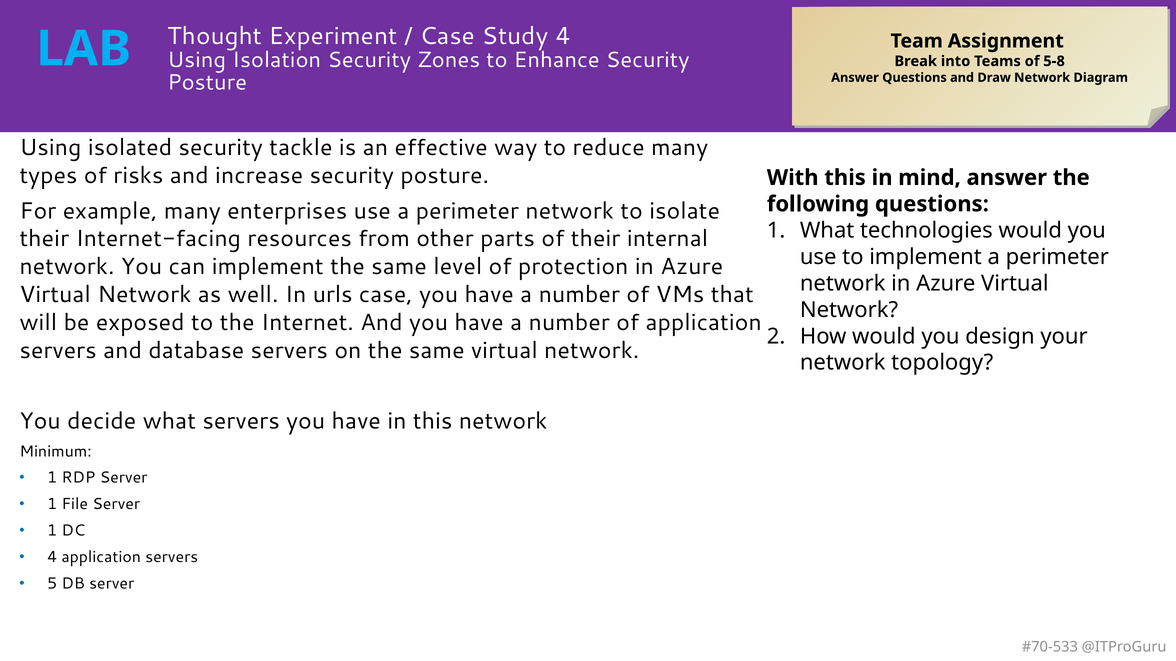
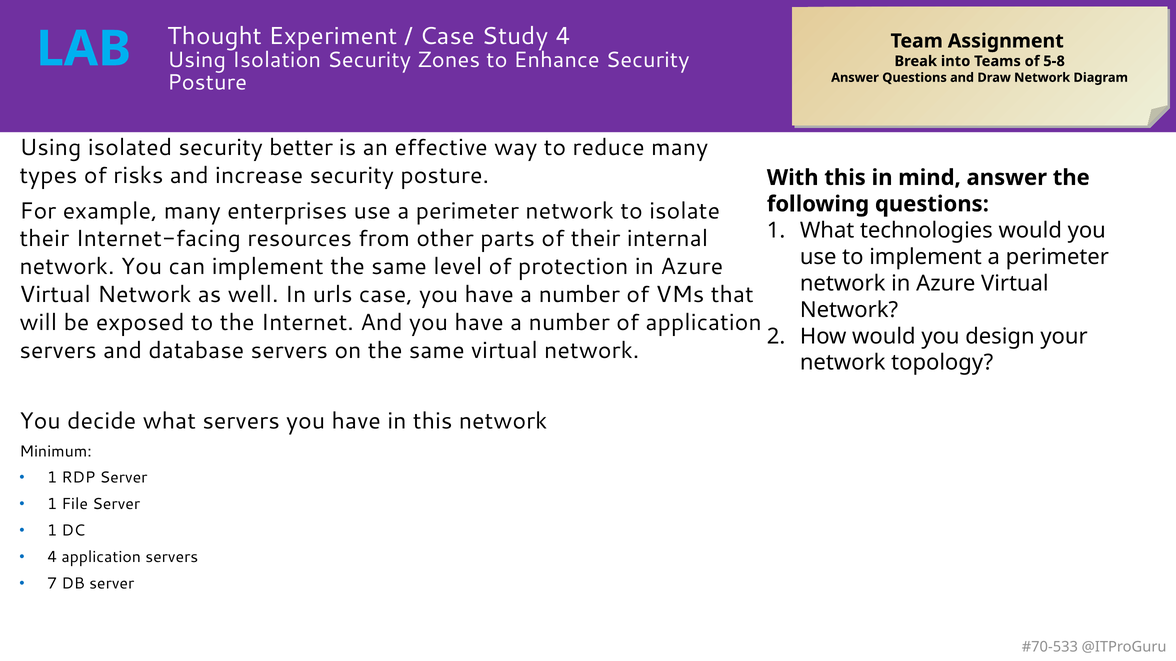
tackle: tackle -> better (301, 148)
5: 5 -> 7 (52, 584)
